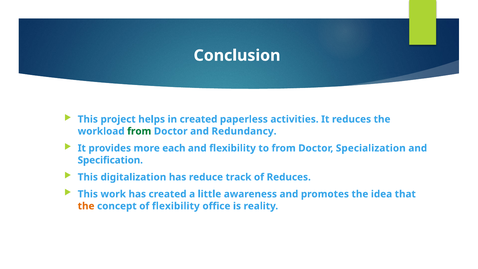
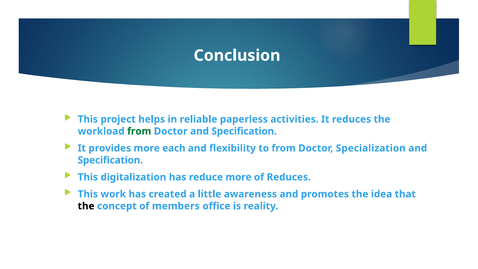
in created: created -> reliable (198, 119)
Doctor and Redundancy: Redundancy -> Specification (244, 131)
reduce track: track -> more (239, 177)
the colour: orange -> black (86, 206)
of flexibility: flexibility -> members (176, 206)
